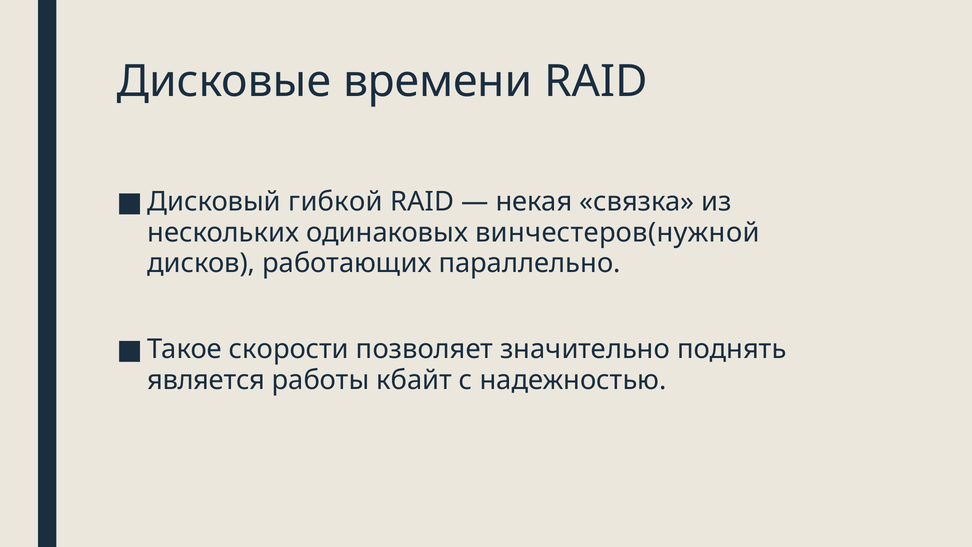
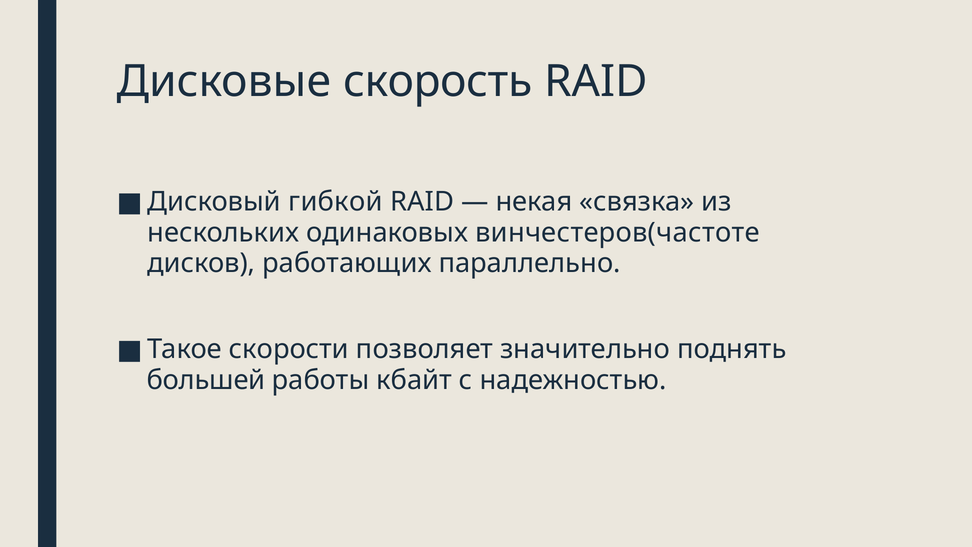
времени: времени -> скорость (438, 82)
винчестеров(нужной: винчестеров(нужной -> винчестеров(частоте (617, 232)
является: является -> большей (206, 380)
